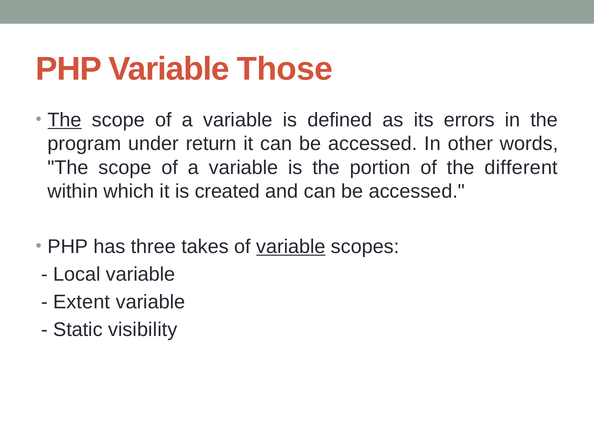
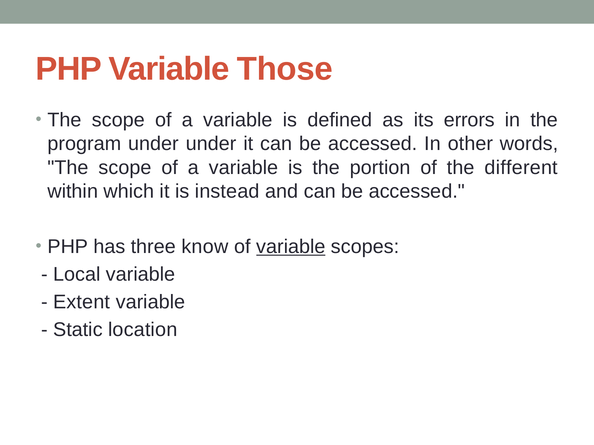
The underline: present -> none (65, 120)
under return: return -> under (211, 144)
created: created -> instead (227, 191)
takes: takes -> know (205, 247)
visibility: visibility -> location (143, 330)
